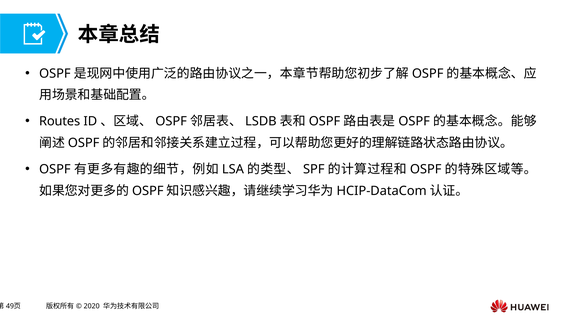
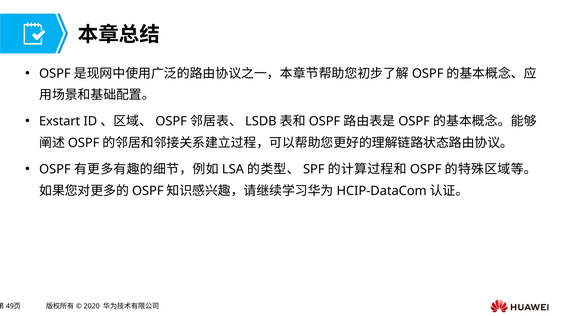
Routes: Routes -> Exstart (60, 121)
